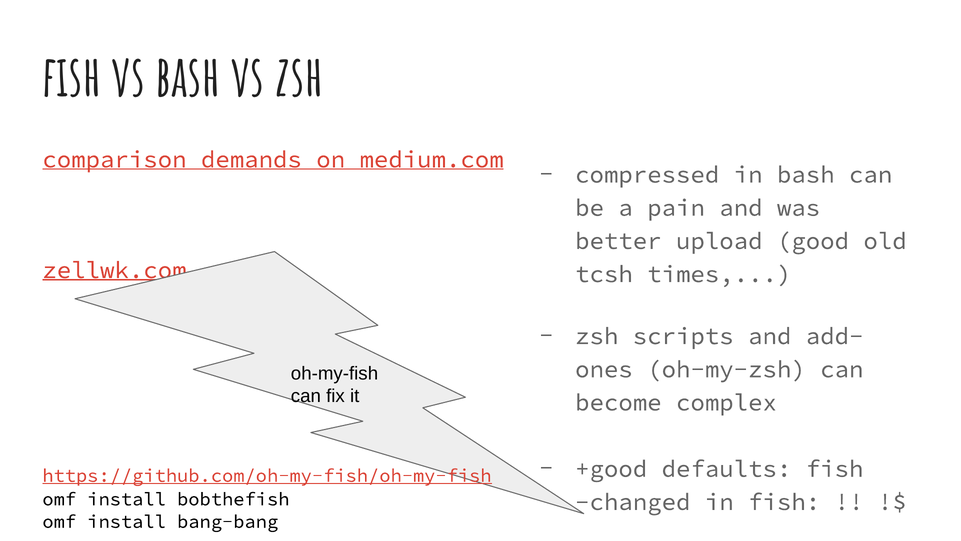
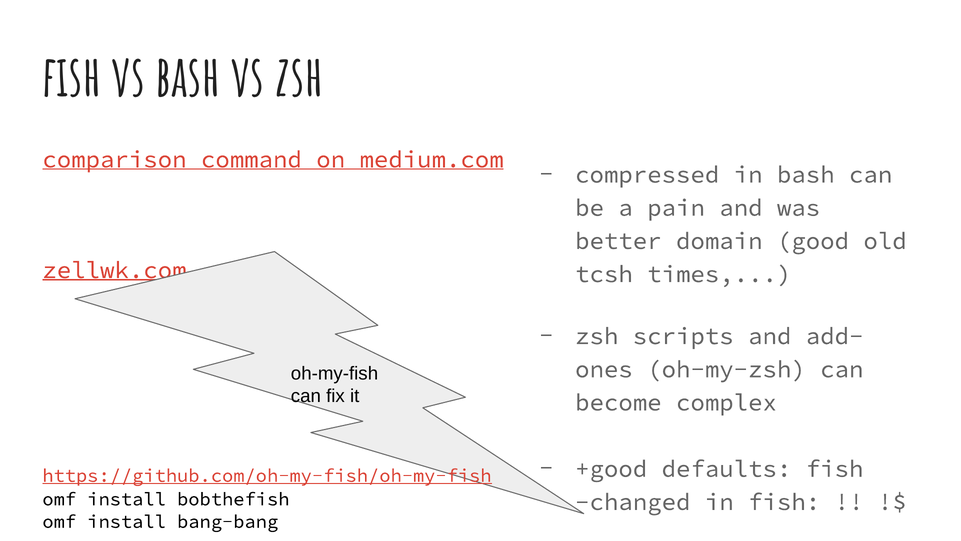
demands: demands -> command (251, 159)
upload: upload -> domain (719, 241)
